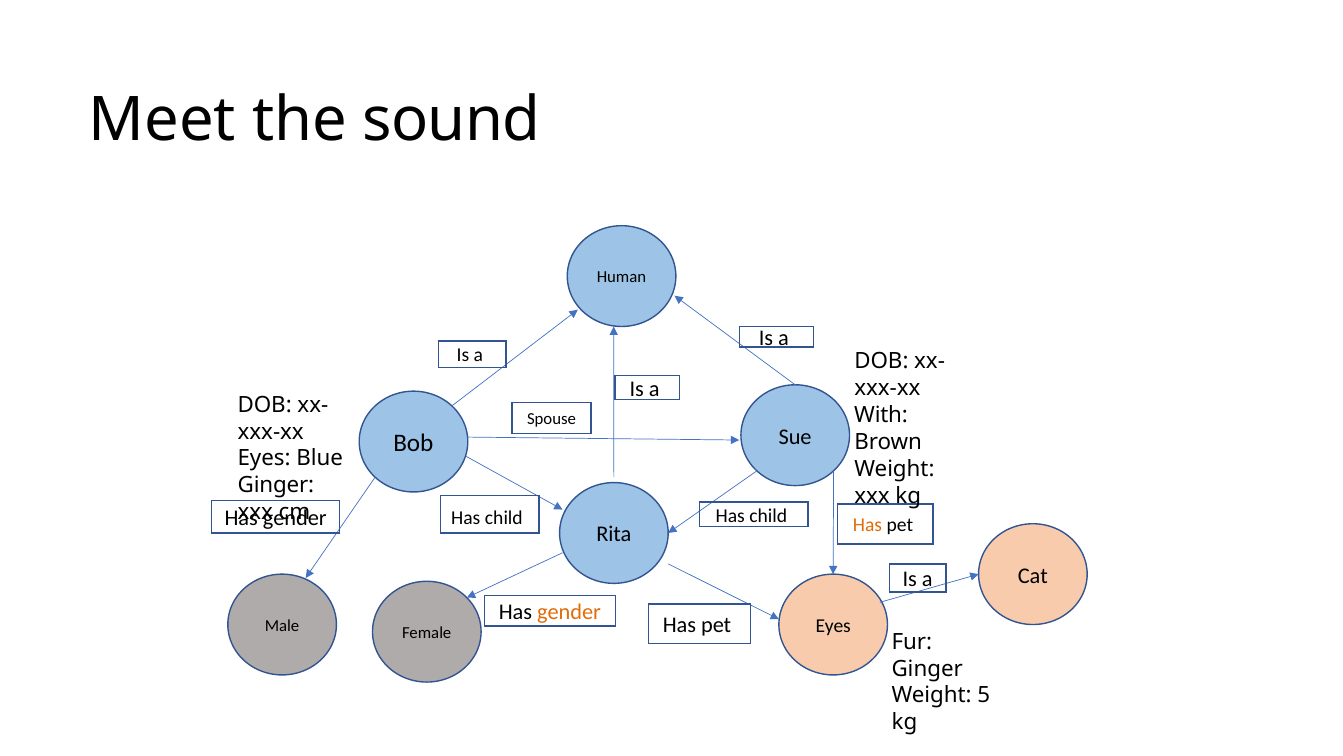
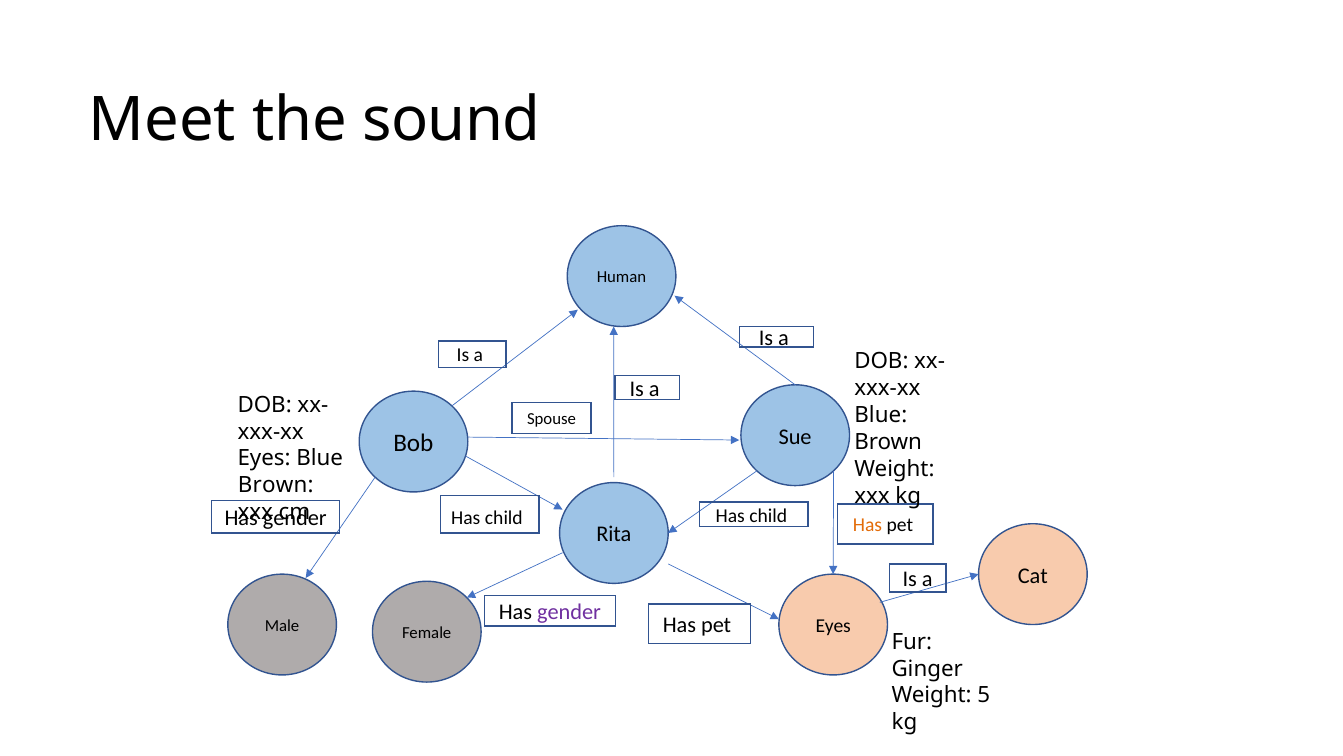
With: With -> Blue (881, 415)
Ginger: Ginger -> Brown (276, 485)
gender colour: orange -> purple (569, 612)
